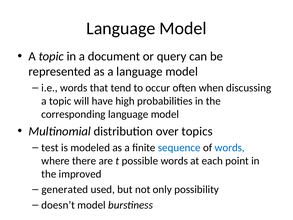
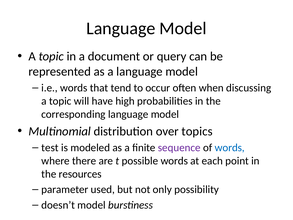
sequence colour: blue -> purple (179, 147)
improved: improved -> resources (80, 174)
generated: generated -> parameter (65, 189)
